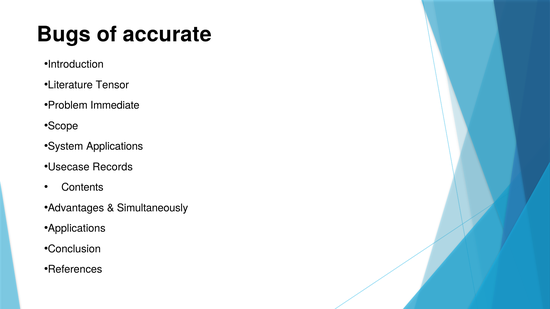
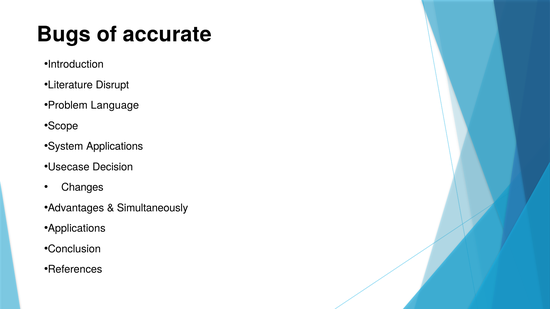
Tensor: Tensor -> Disrupt (112, 85)
Immediate: Immediate -> Language (115, 105)
Records: Records -> Decision (113, 167)
Contents: Contents -> Changes (82, 188)
